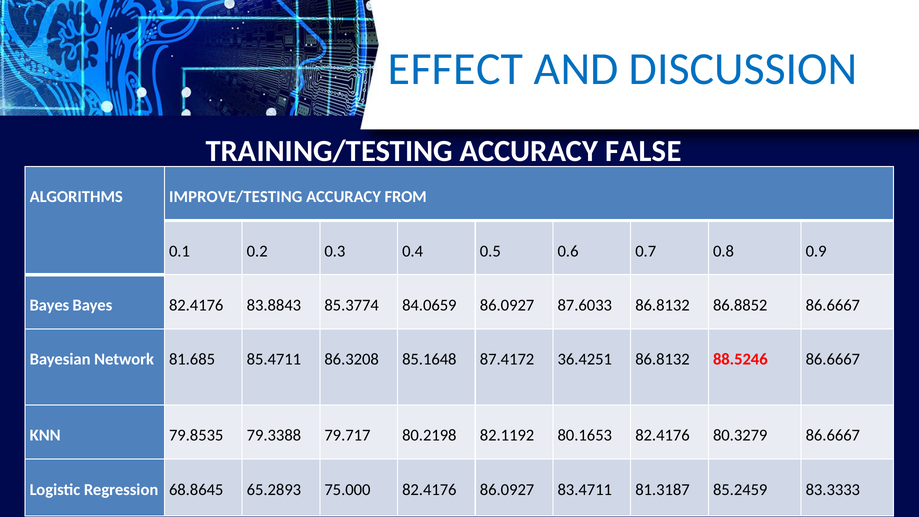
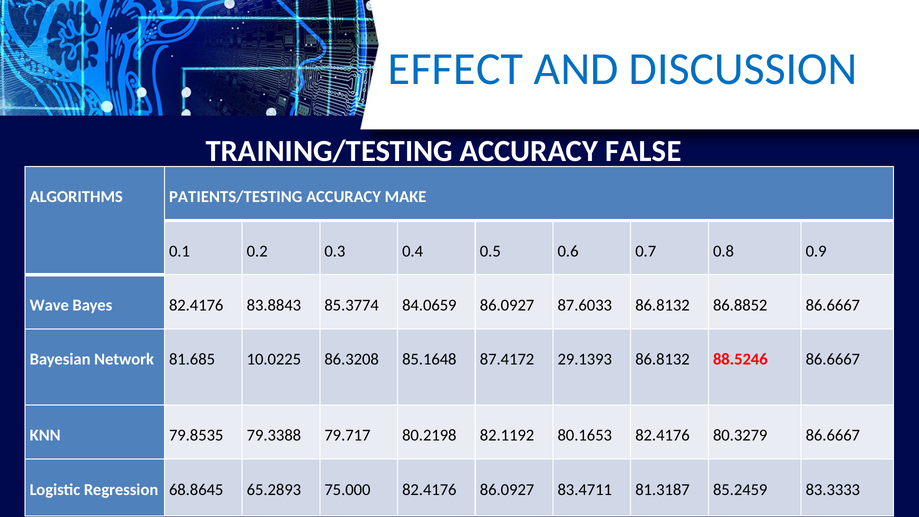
IMPROVE/TESTING: IMPROVE/TESTING -> PATIENTS/TESTING (236, 197)
FROM: FROM -> MAKE (406, 197)
Bayes: Bayes -> Wave (49, 305)
85.4711: 85.4711 -> 10.0225 (274, 359)
36.4251: 36.4251 -> 29.1393 (585, 359)
